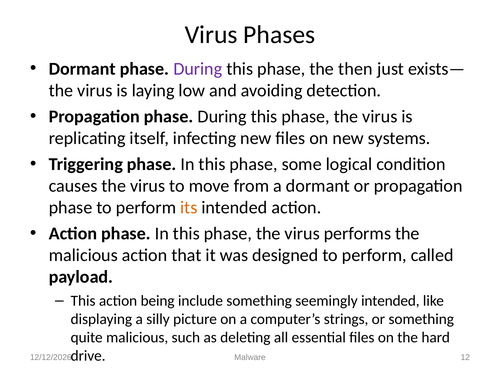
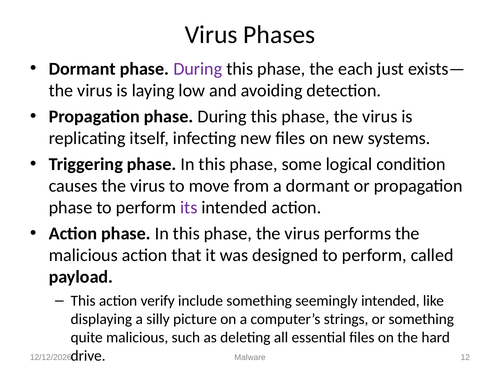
then: then -> each (356, 69)
its colour: orange -> purple (189, 208)
being: being -> verify (158, 301)
